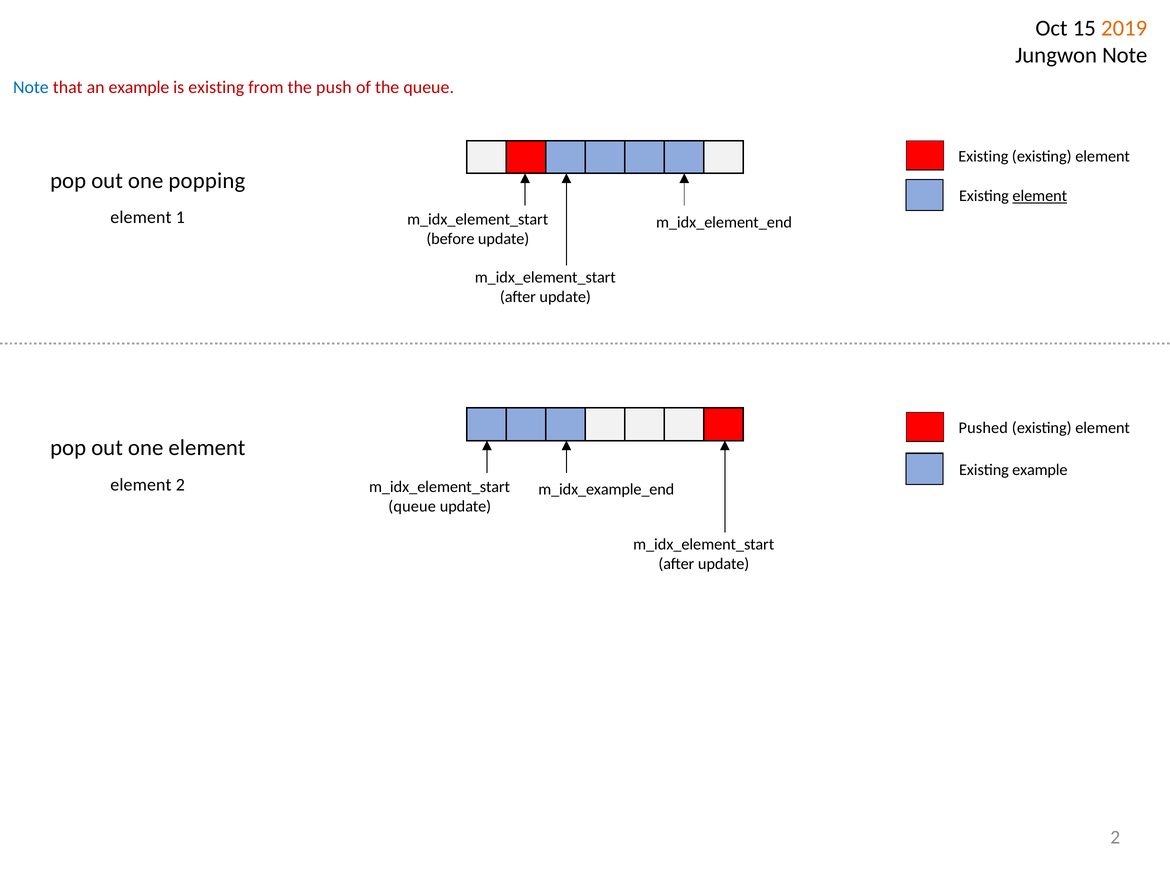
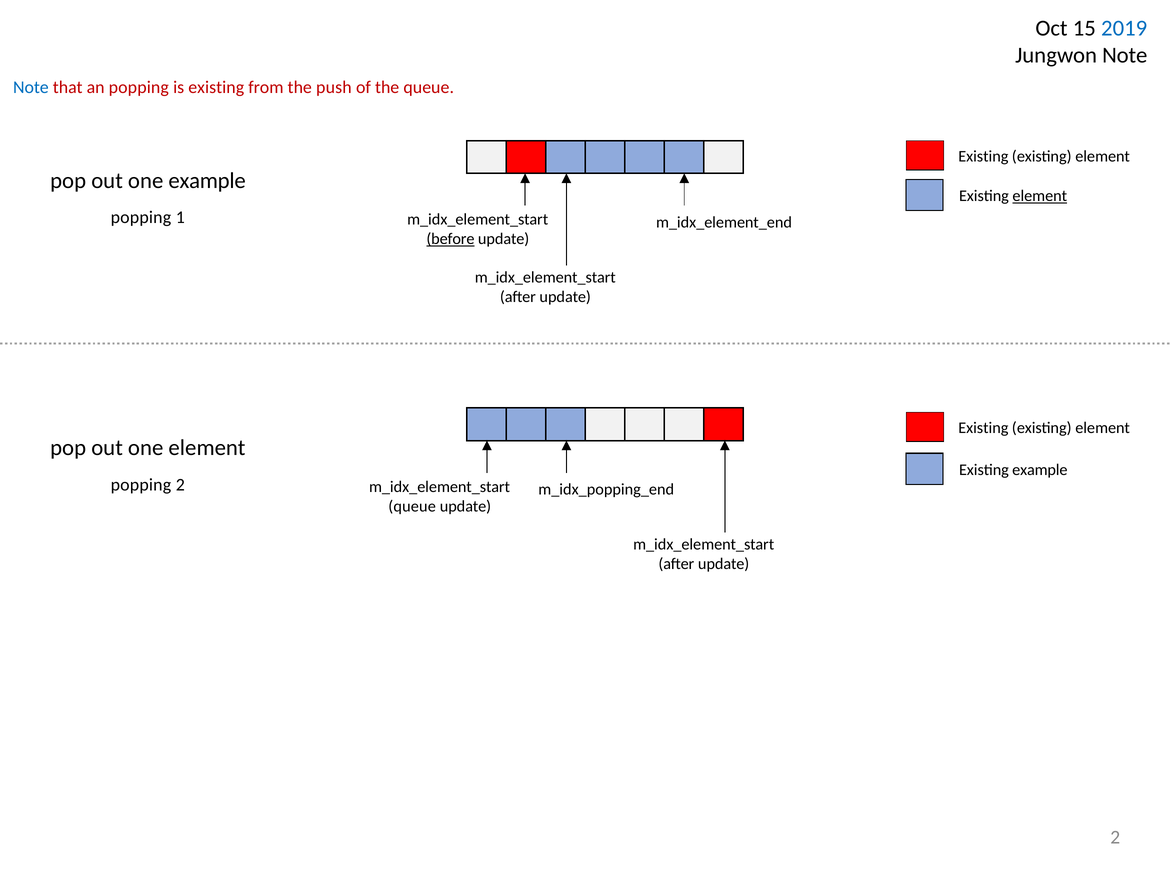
2019 colour: orange -> blue (1124, 28)
an example: example -> popping (139, 88)
one popping: popping -> example (207, 181)
element: element -> popping (141, 218)
before underline: none -> present (450, 239)
Pushed: Pushed -> Existing (983, 428)
element: element -> popping (141, 485)
m_idx_example_end: m_idx_example_end -> m_idx_popping_end (606, 490)
